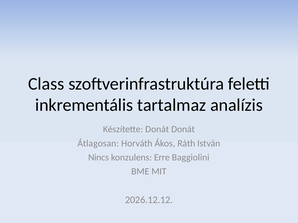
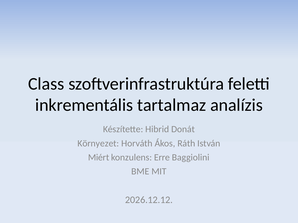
Készítette Donát: Donát -> Hibrid (157, 130)
Átlagosan: Átlagosan -> Környezet (98, 144)
Nincs: Nincs -> Miért (99, 158)
